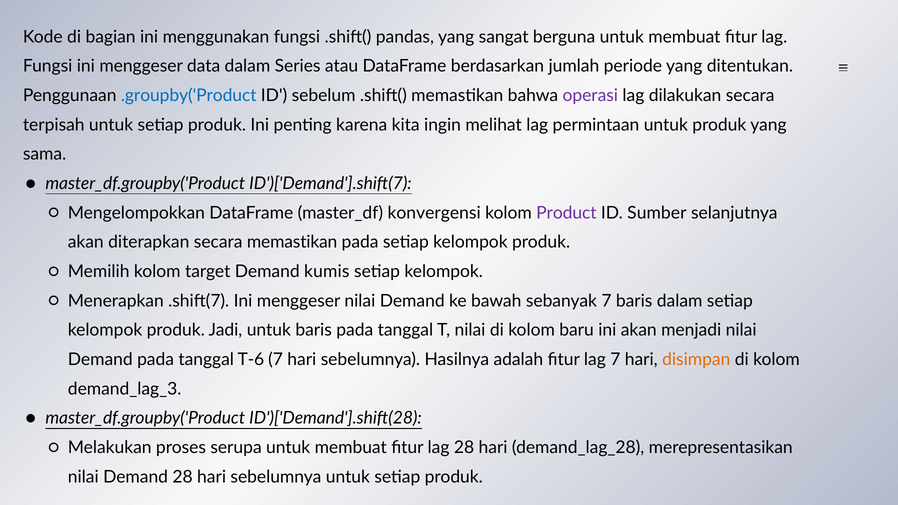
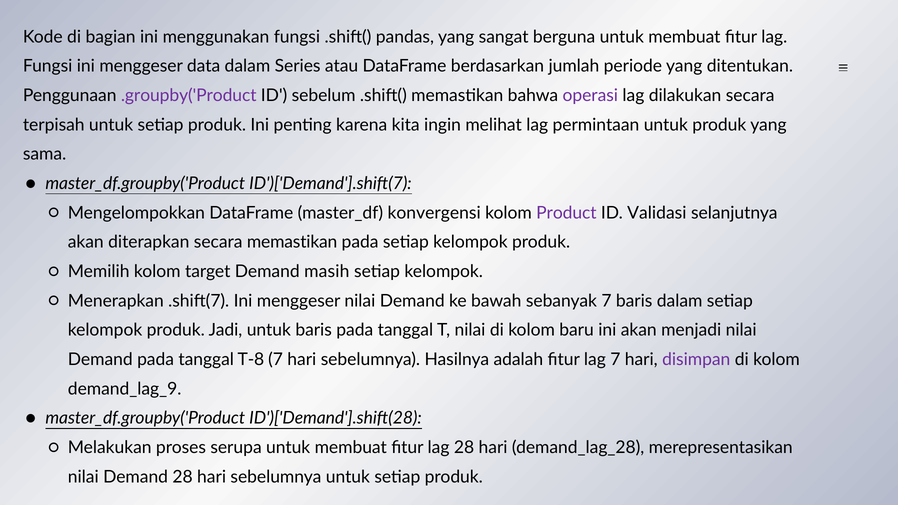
.groupby('Product colour: blue -> purple (189, 95)
Sumber: Sumber -> Validasi (657, 213)
kumis: kumis -> masih (327, 272)
T-6: T-6 -> T-8 (251, 360)
disimpan colour: orange -> purple (696, 360)
demand_lag_3: demand_lag_3 -> demand_lag_9 (125, 389)
